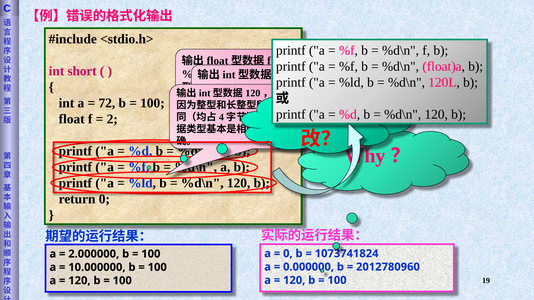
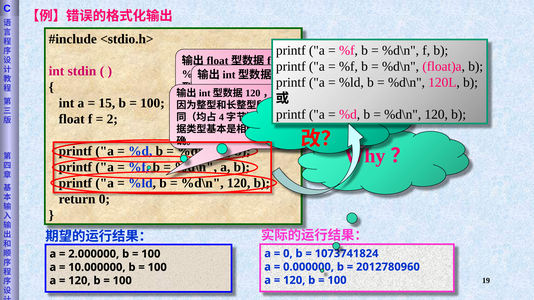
short: short -> stdin (82, 71)
72: 72 -> 15 (107, 103)
